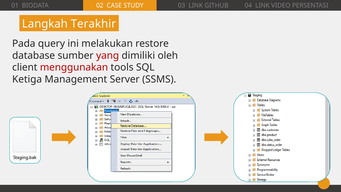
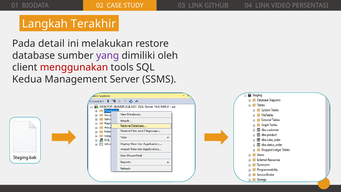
query: query -> detail (51, 43)
yang colour: red -> purple (108, 55)
Ketiga: Ketiga -> Kedua (27, 79)
